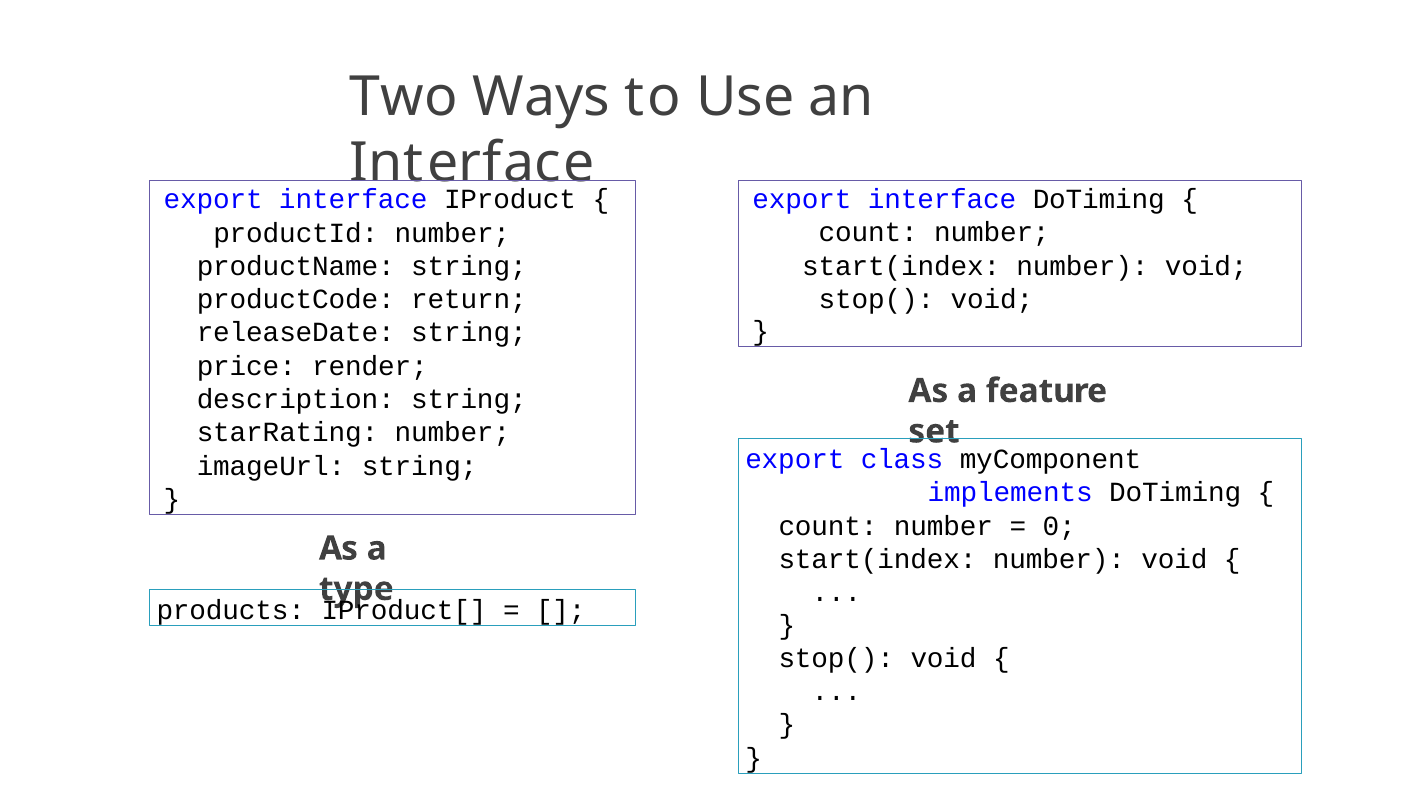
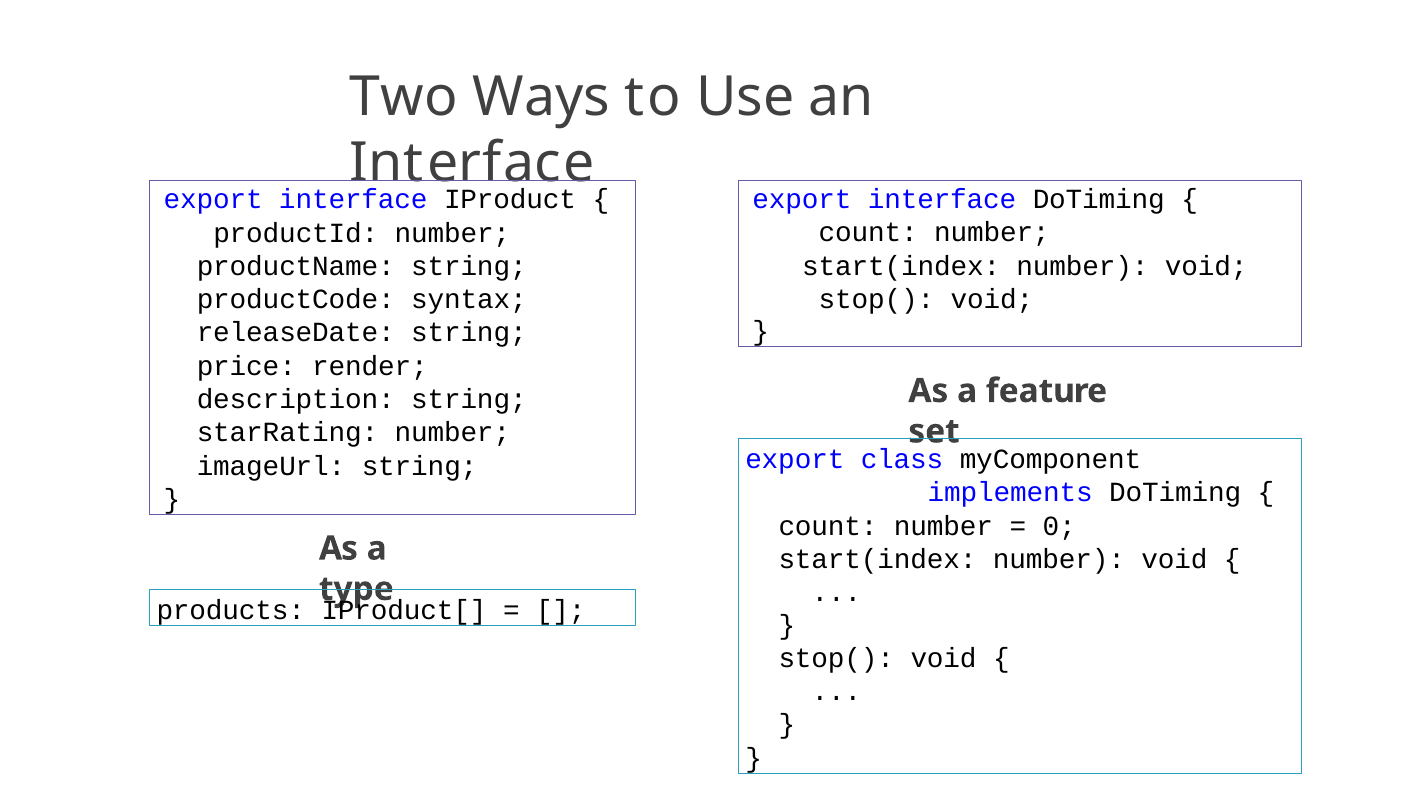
return: return -> syntax (469, 299)
